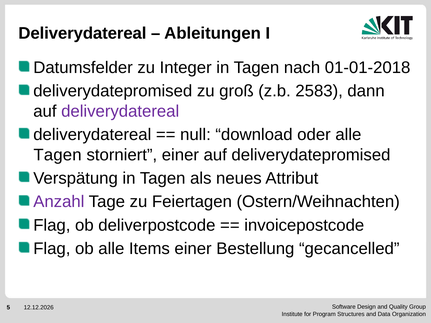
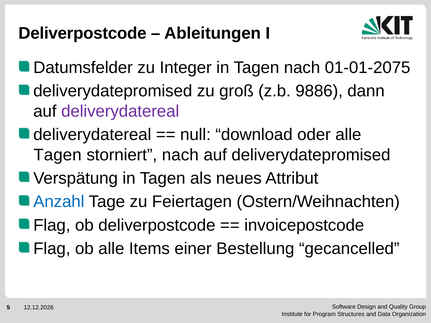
Deliverydatereal: Deliverydatereal -> Deliverpostcode (82, 33)
01-01-2018: 01-01-2018 -> 01-01-2075 (368, 68)
2583: 2583 -> 9886 (319, 91)
storniert einer: einer -> nach (180, 155)
Anzahl colour: purple -> blue (59, 202)
